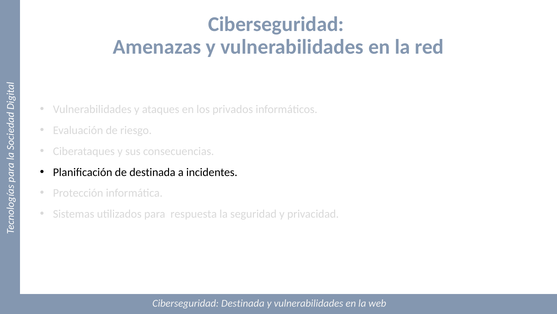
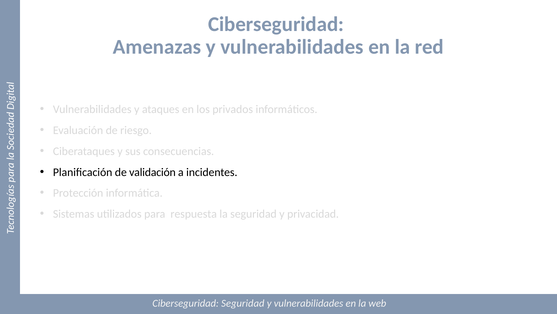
de destinada: destinada -> validación (152, 172)
Ciberseguridad Destinada: Destinada -> Seguridad (243, 303)
